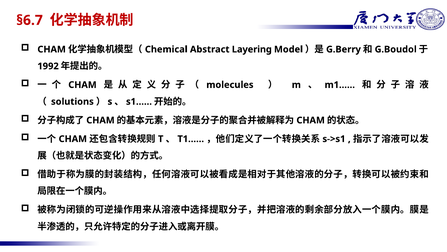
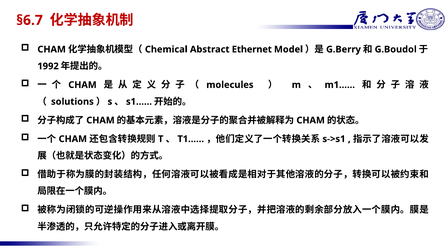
Layering: Layering -> Ethernet (252, 49)
